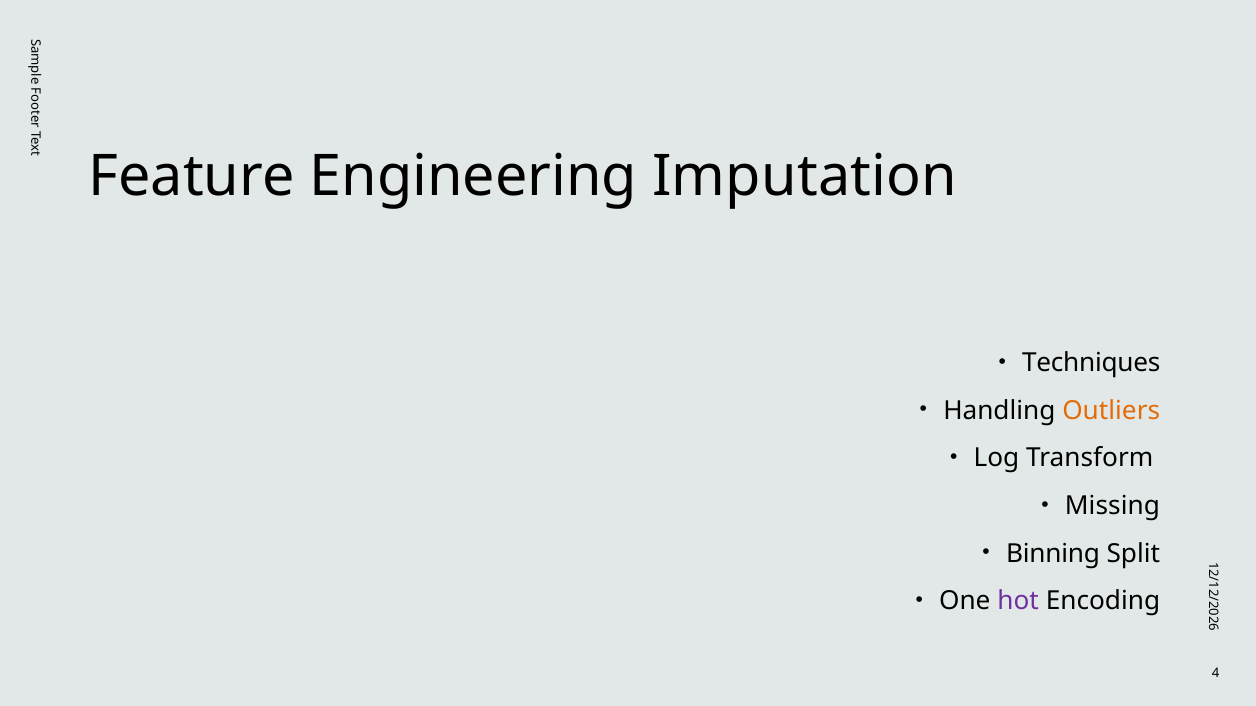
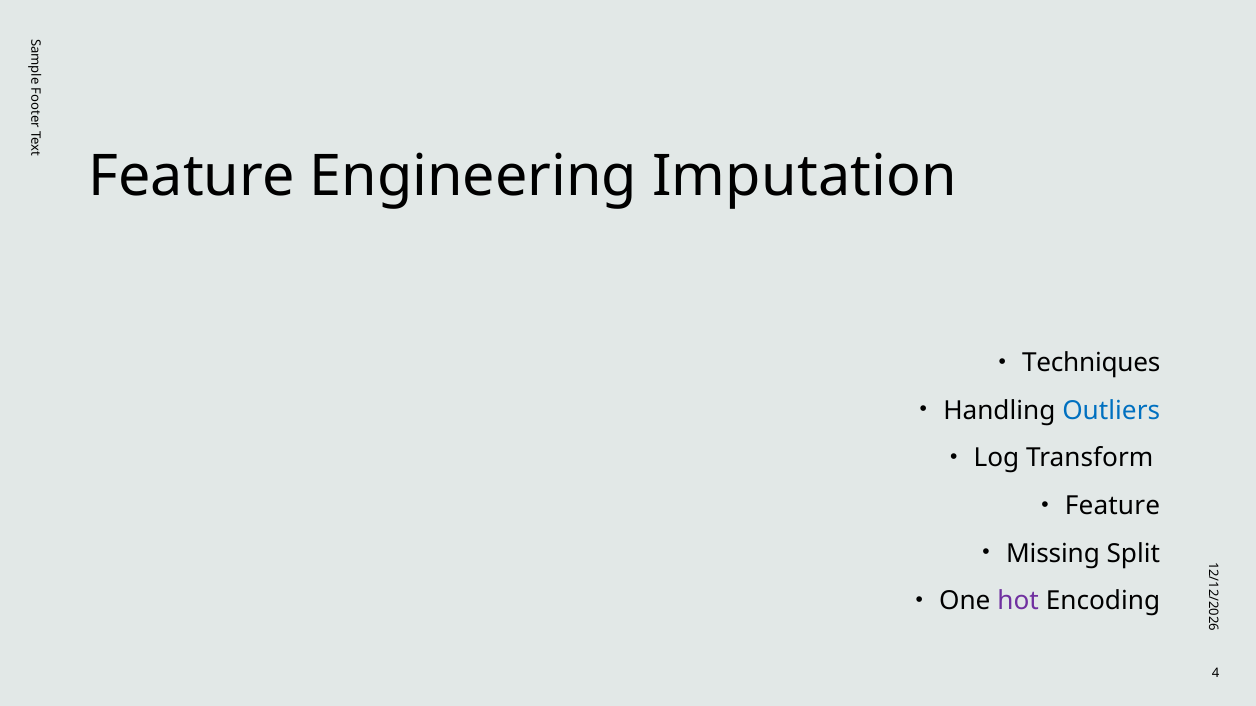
Outliers colour: orange -> blue (1111, 411)
Missing: Missing -> Feature (1112, 506)
Binning: Binning -> Missing (1053, 554)
